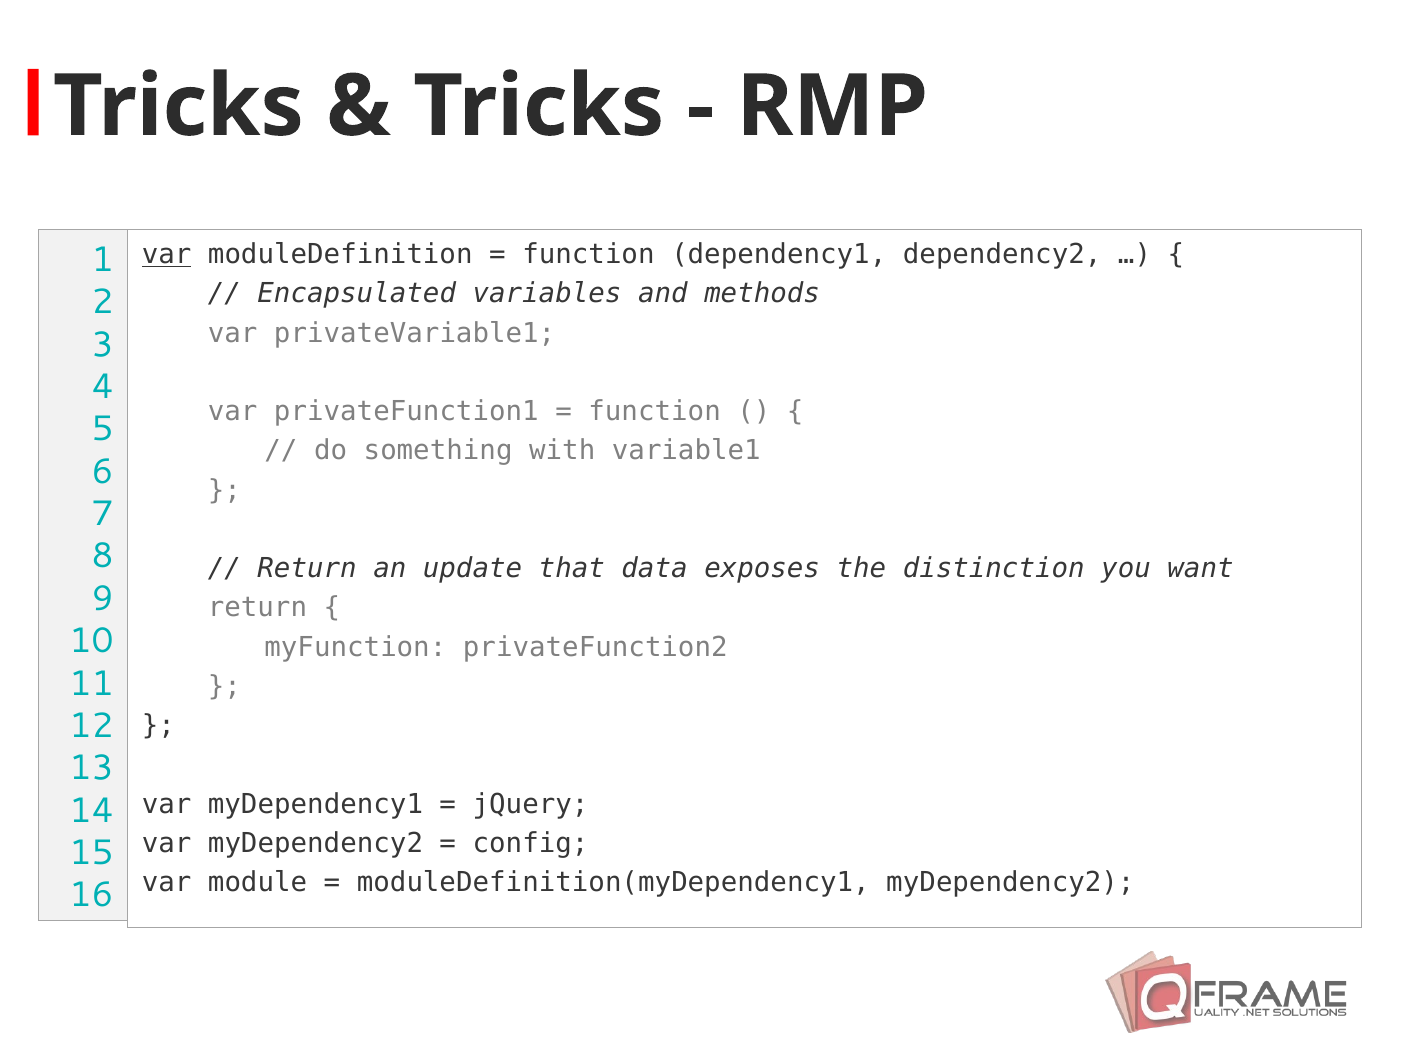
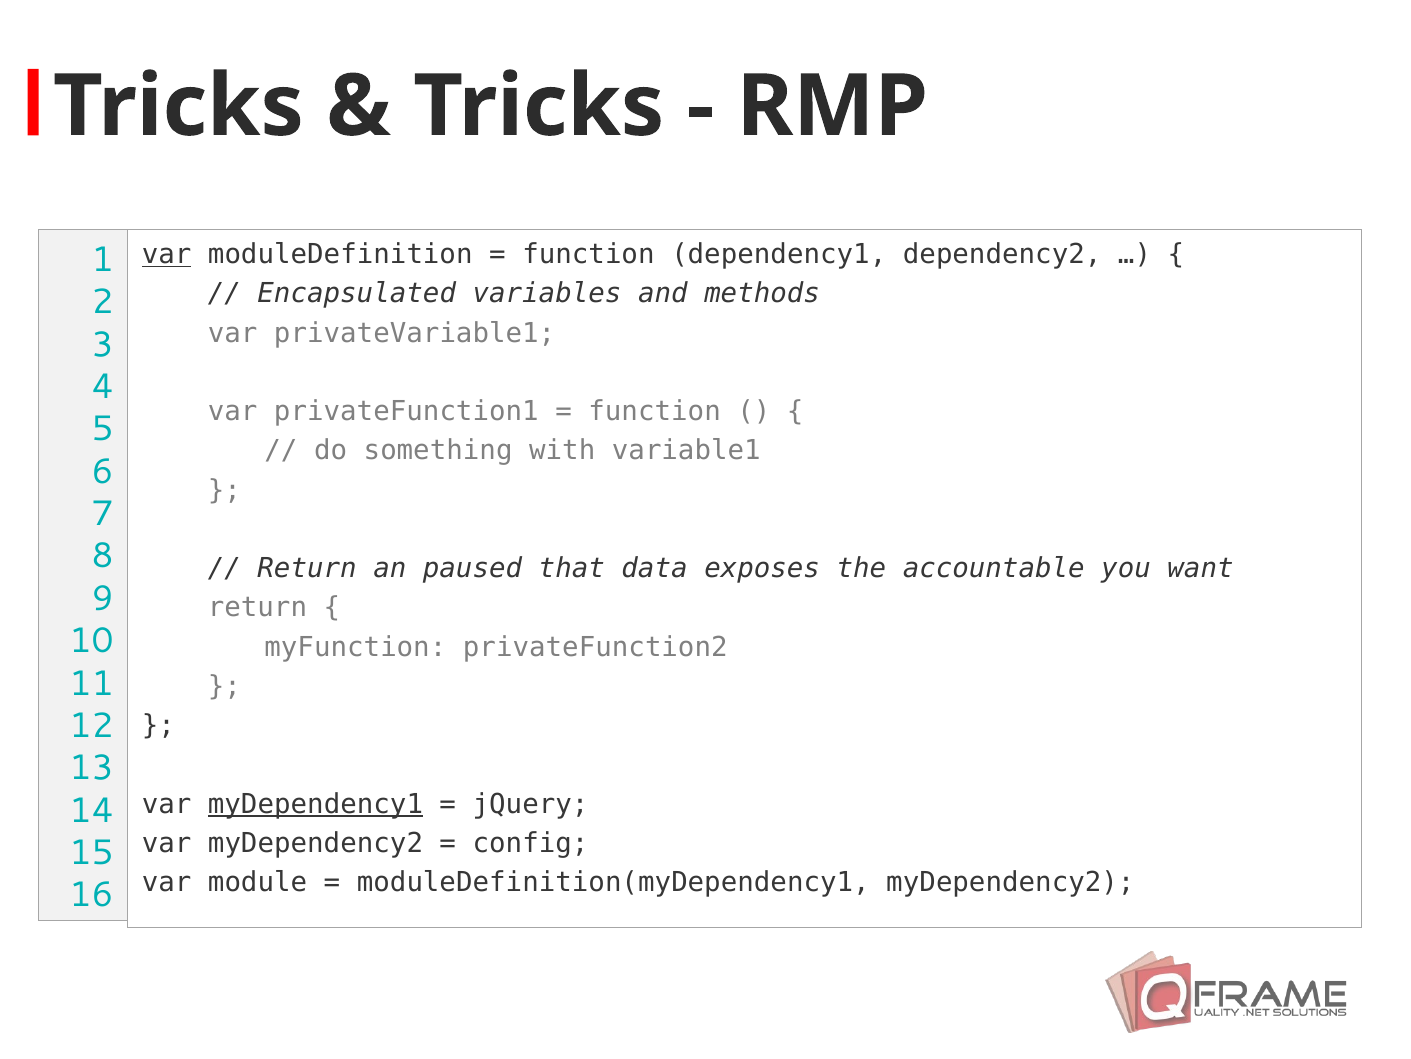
update: update -> paused (473, 568)
distinction: distinction -> accountable (994, 568)
myDependency1 underline: none -> present (315, 804)
